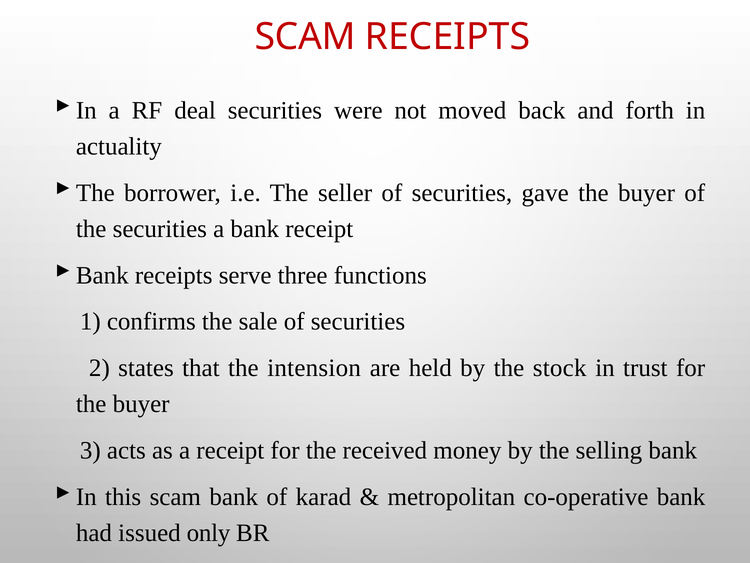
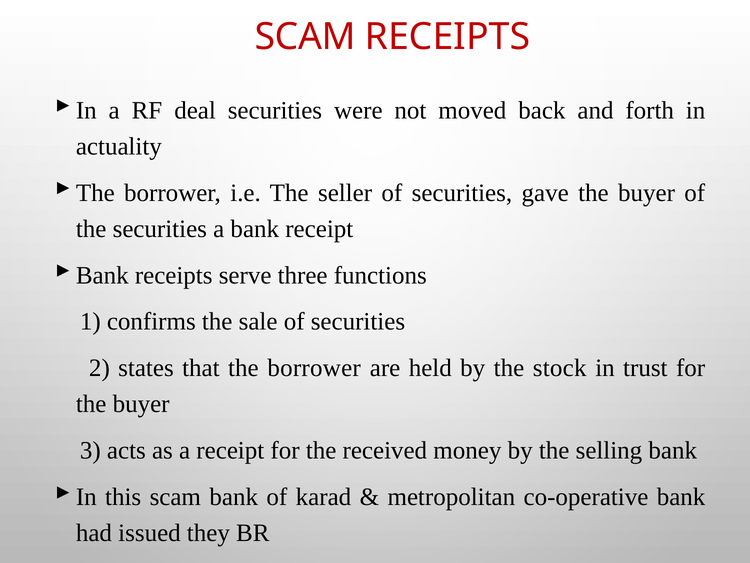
the intension: intension -> borrower (314, 368)
only: only -> they (208, 533)
